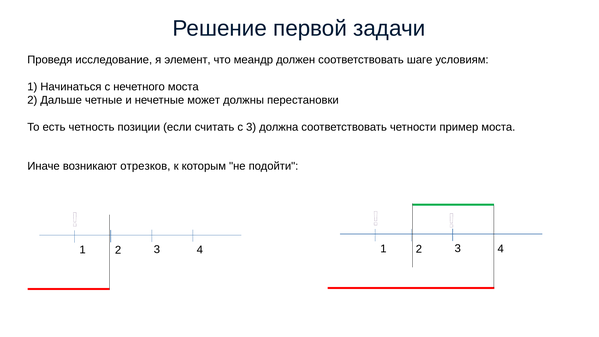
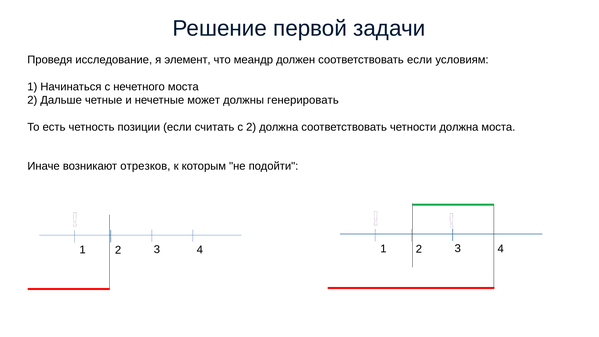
соответствовать шаге: шаге -> если (420, 60)
перестановки: перестановки -> генерировать (303, 100)
с 3: 3 -> 2 (251, 127)
четности пример: пример -> должна (459, 127)
